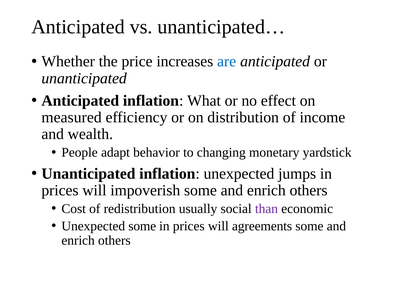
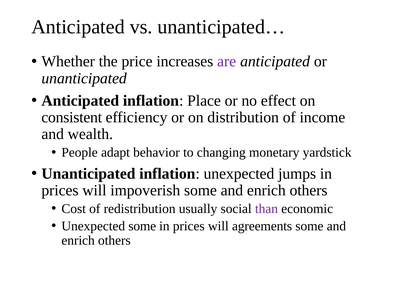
are colour: blue -> purple (227, 61)
What: What -> Place (204, 101)
measured: measured -> consistent (72, 117)
